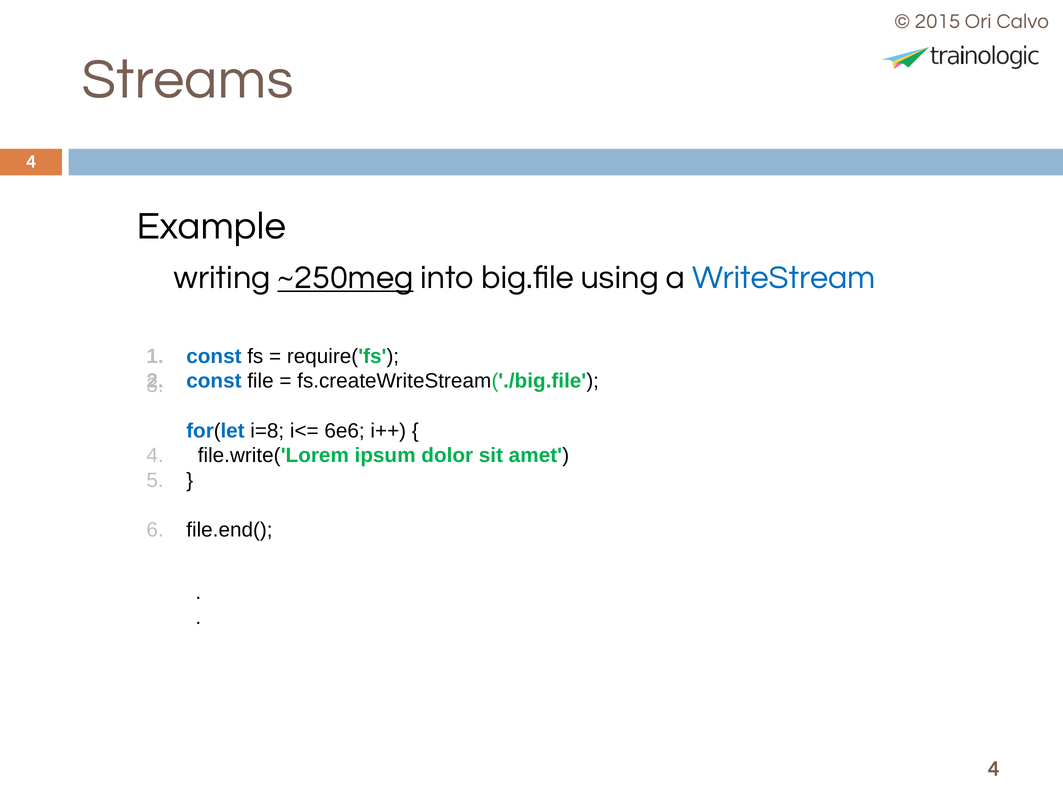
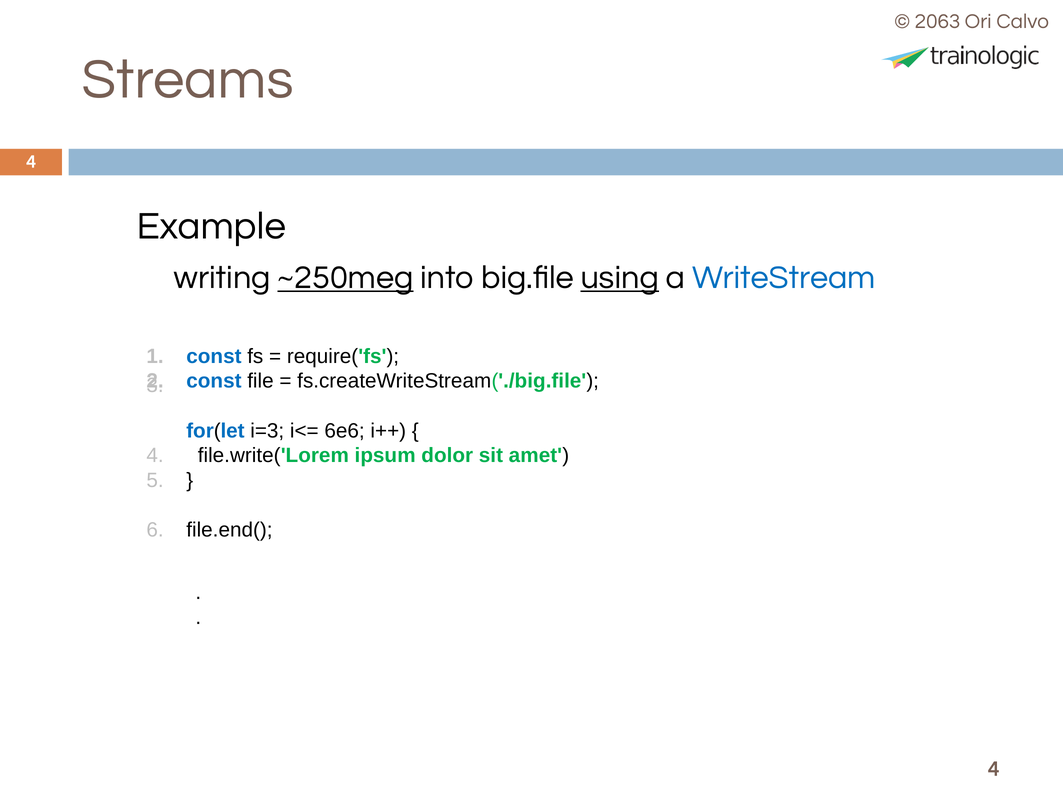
2015: 2015 -> 2063 (938, 21)
using underline: none -> present (620, 277)
i=8: i=8 -> i=3 (267, 431)
